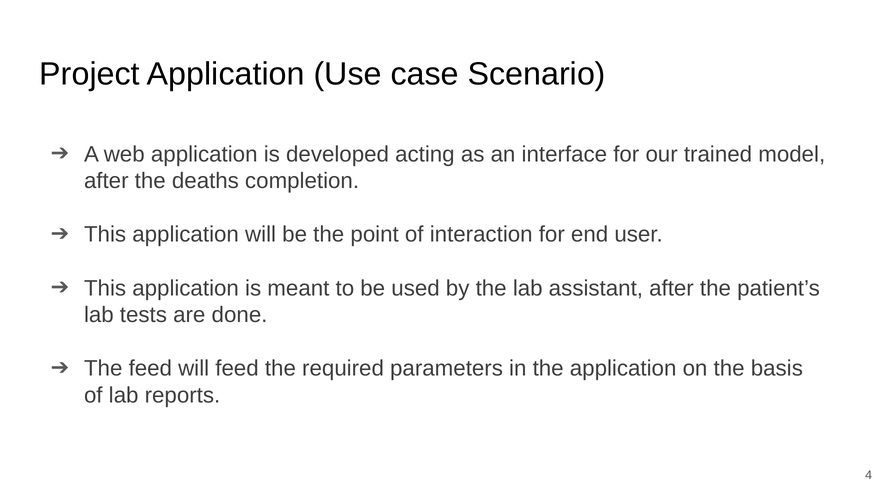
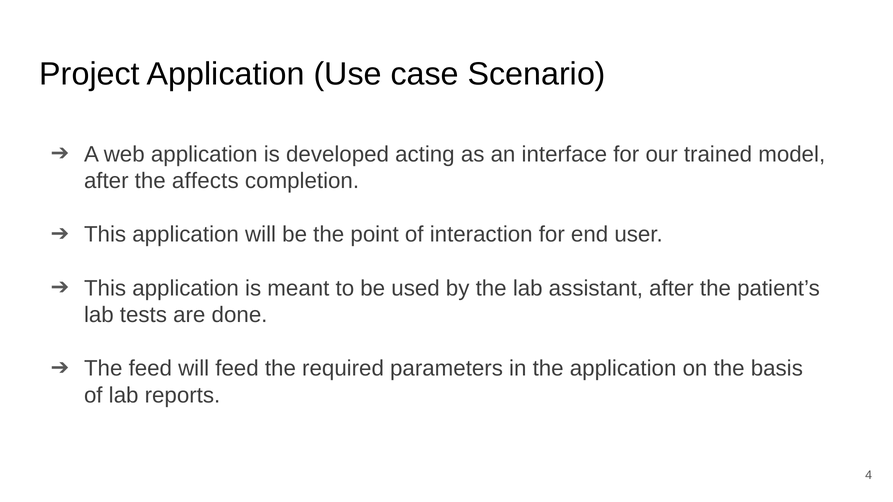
deaths: deaths -> affects (205, 181)
